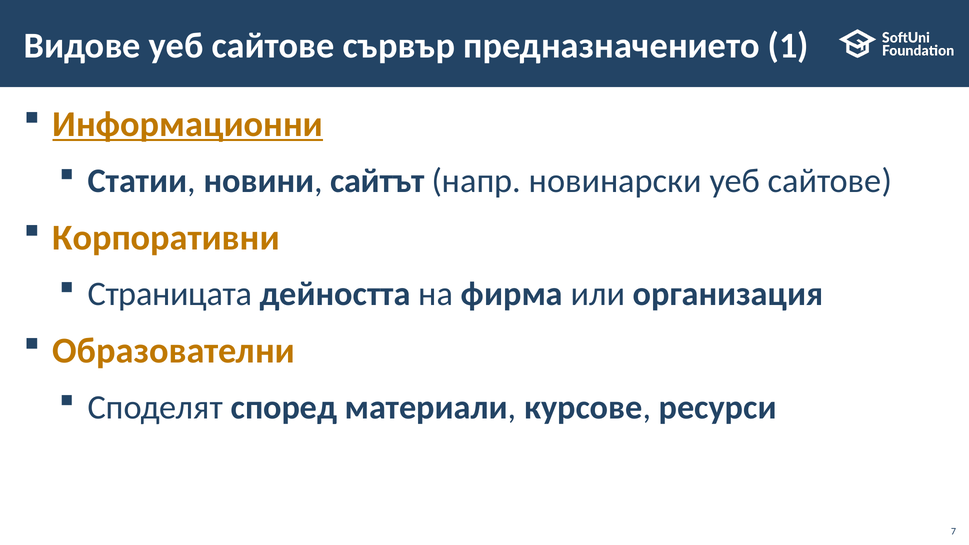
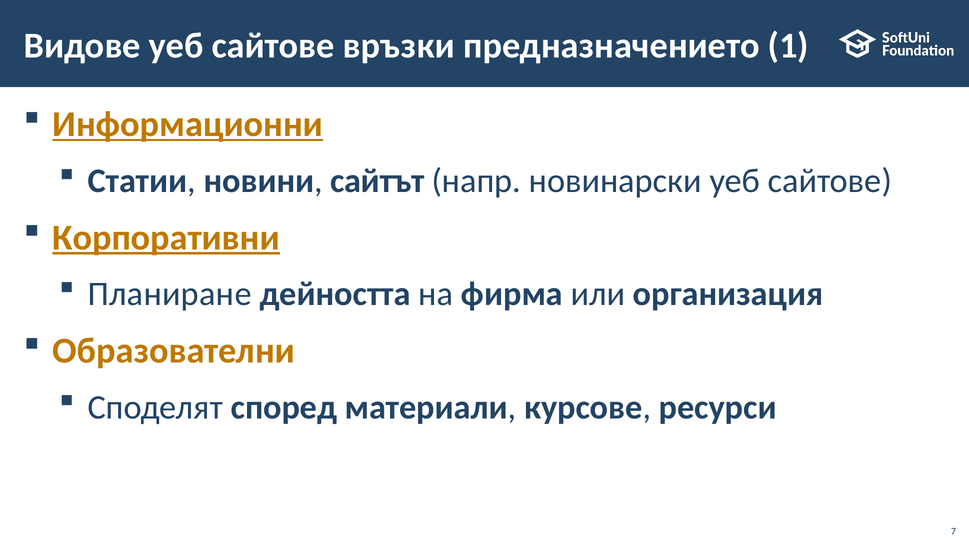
сървър: сървър -> връзки (399, 46)
Корпоративни underline: none -> present (166, 238)
Страницата: Страницата -> Планиране (170, 294)
